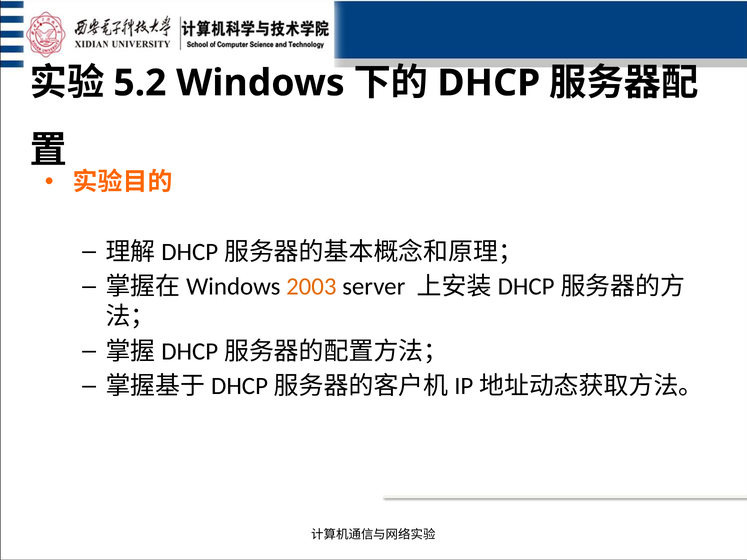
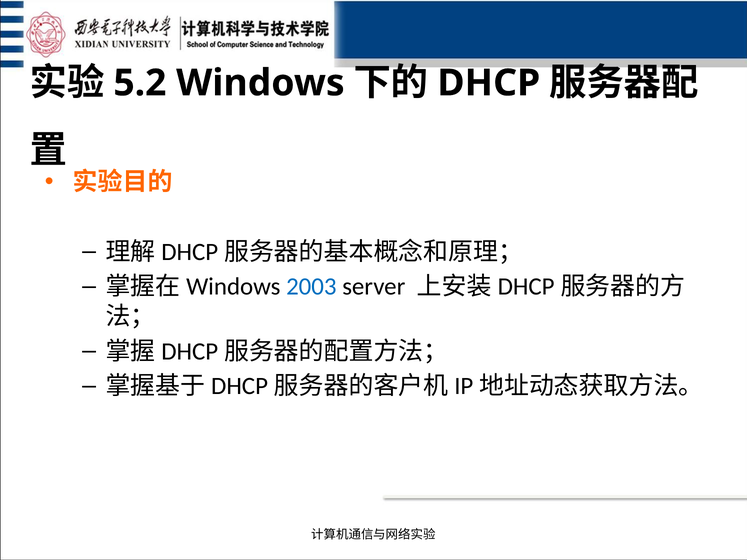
2003 colour: orange -> blue (311, 287)
